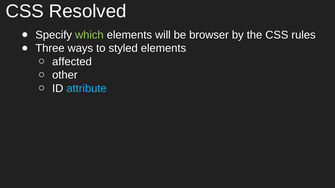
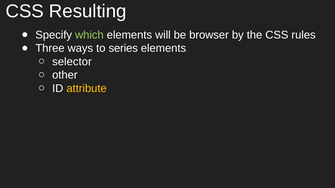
Resolved: Resolved -> Resulting (88, 11)
styled: styled -> series (123, 48)
affected: affected -> selector (72, 62)
attribute colour: light blue -> yellow (87, 89)
